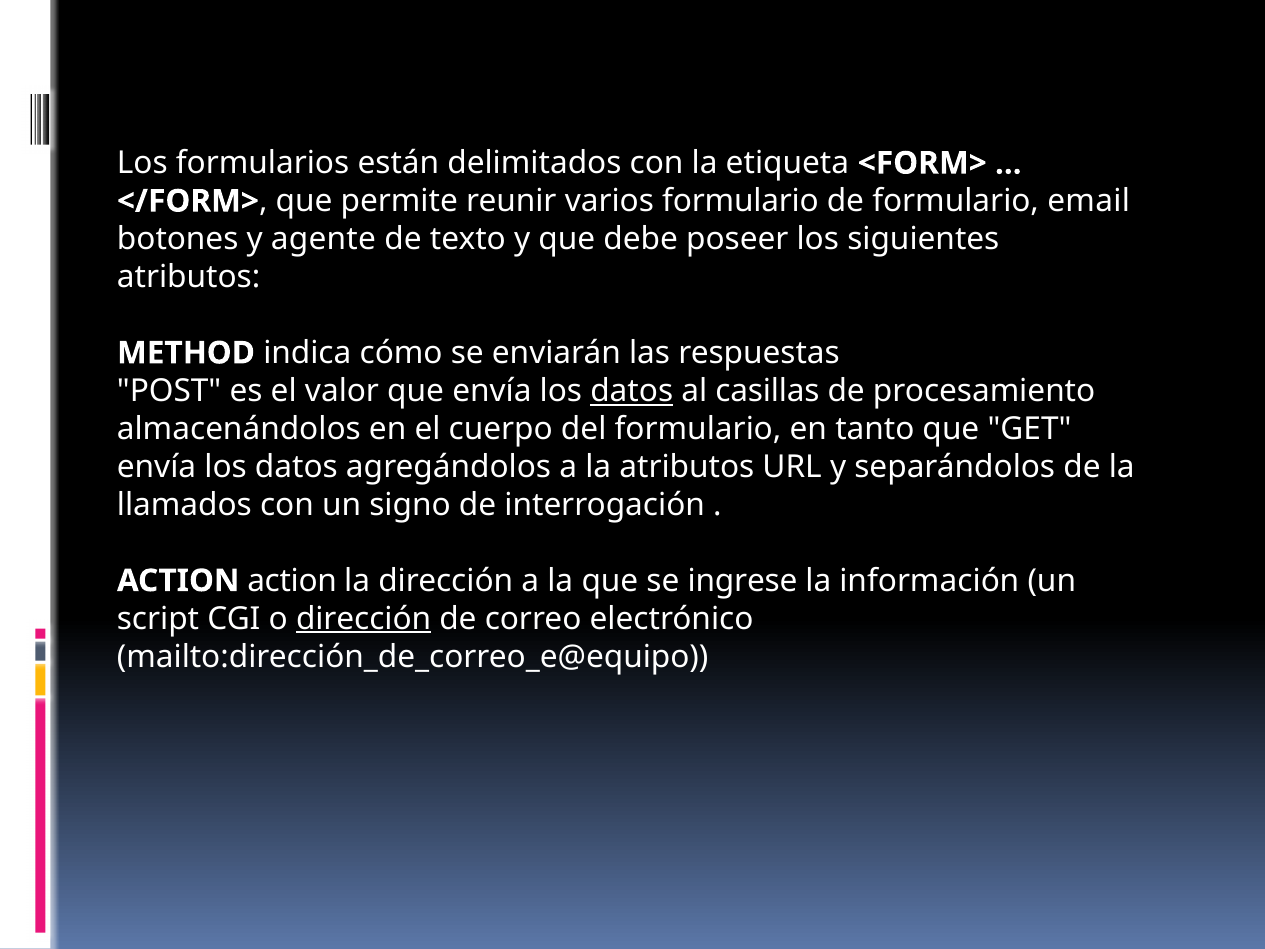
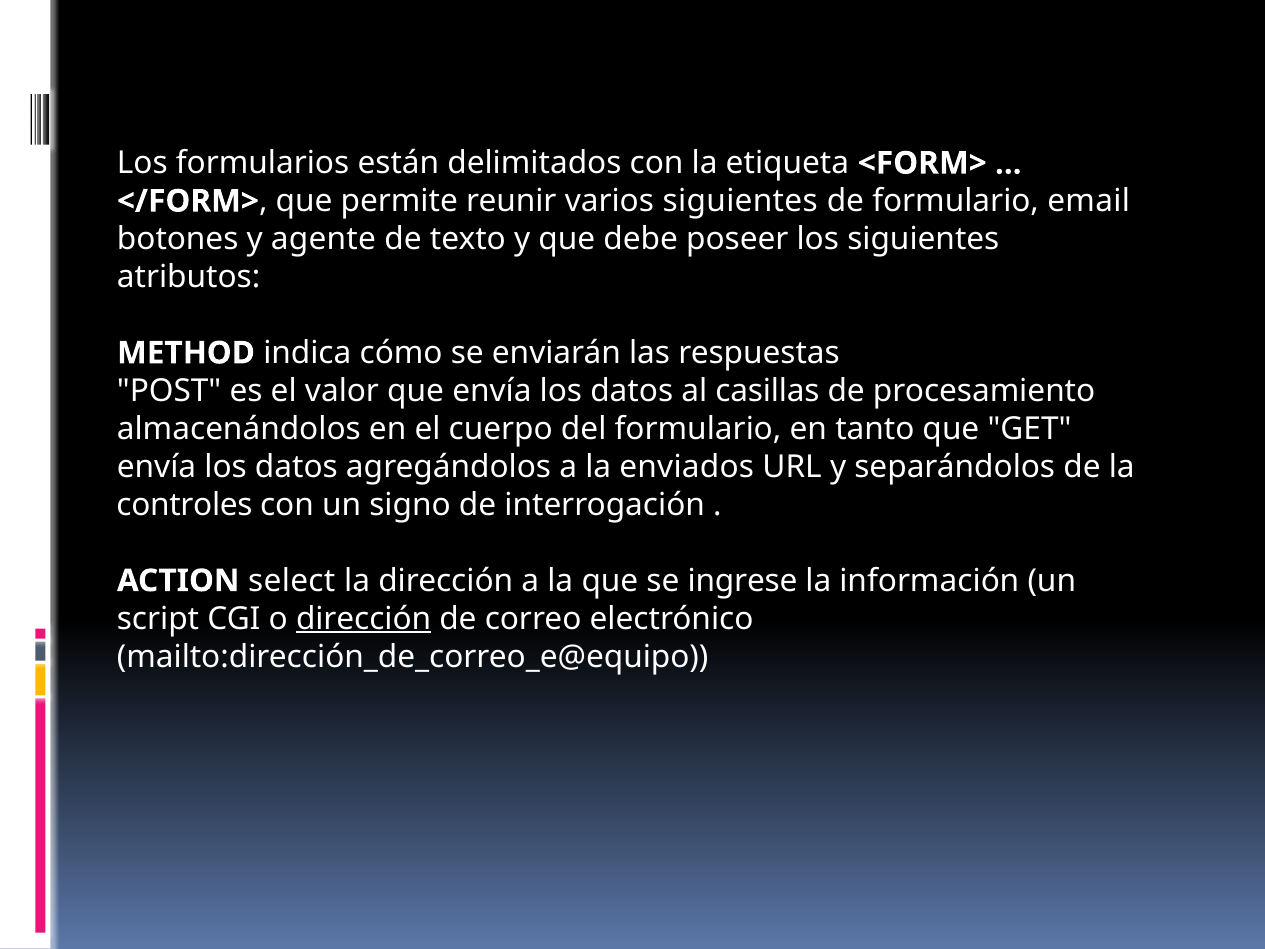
varios formulario: formulario -> siguientes (740, 201)
datos underline: present -> none (632, 391)
la atributos: atributos -> enviados (687, 467)
llamados: llamados -> controles (185, 505)
ACTION action: action -> select (292, 581)
